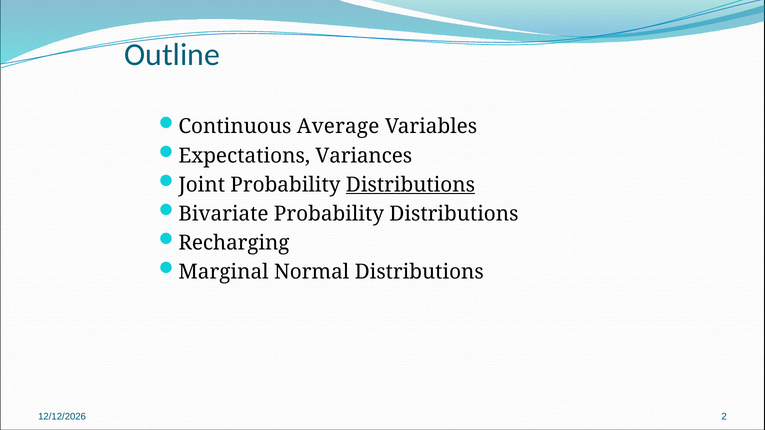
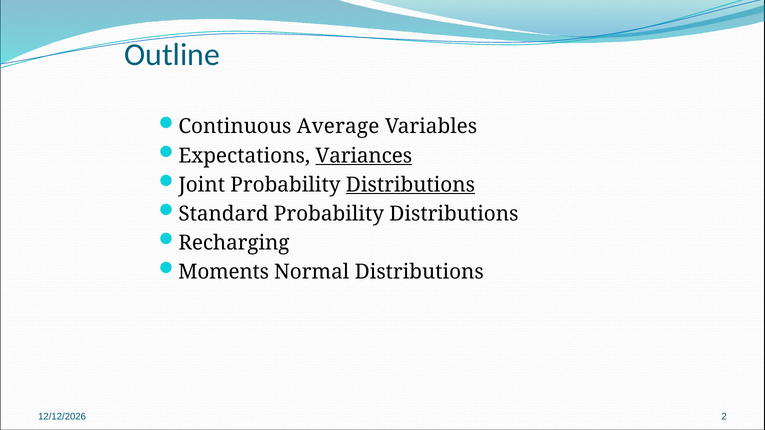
Variances underline: none -> present (364, 156)
Bivariate: Bivariate -> Standard (223, 214)
Marginal: Marginal -> Moments (224, 272)
